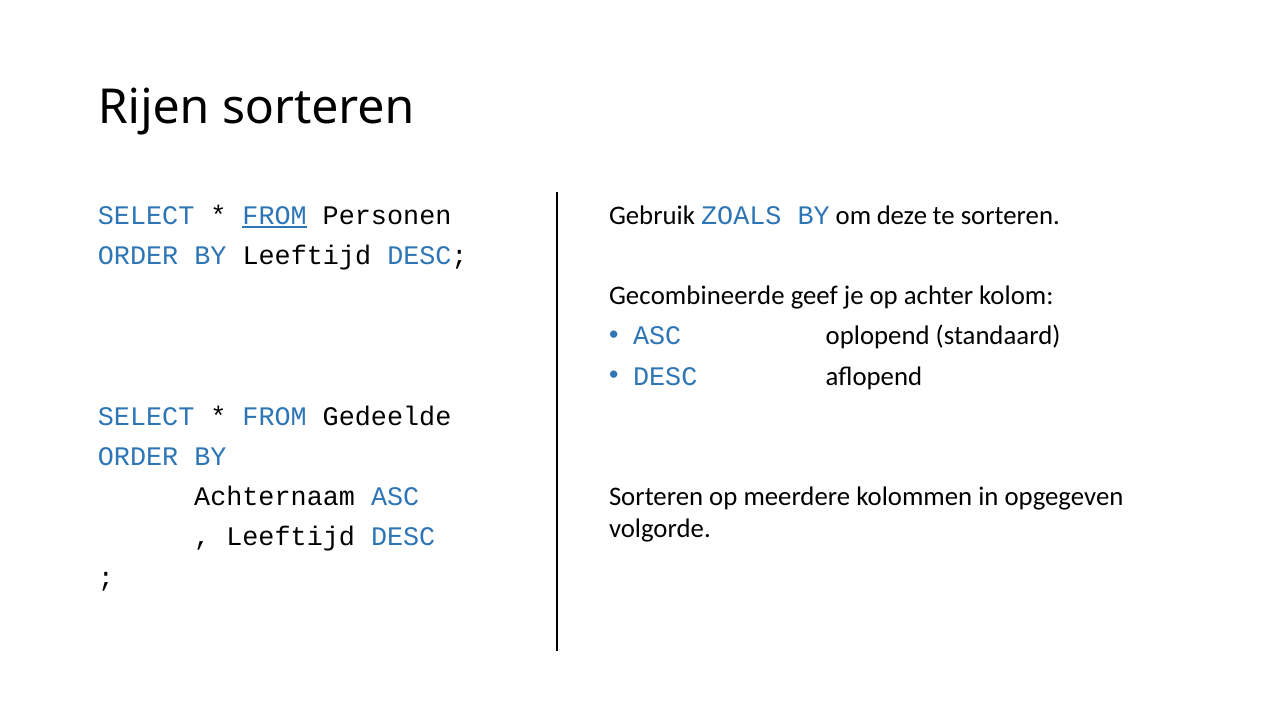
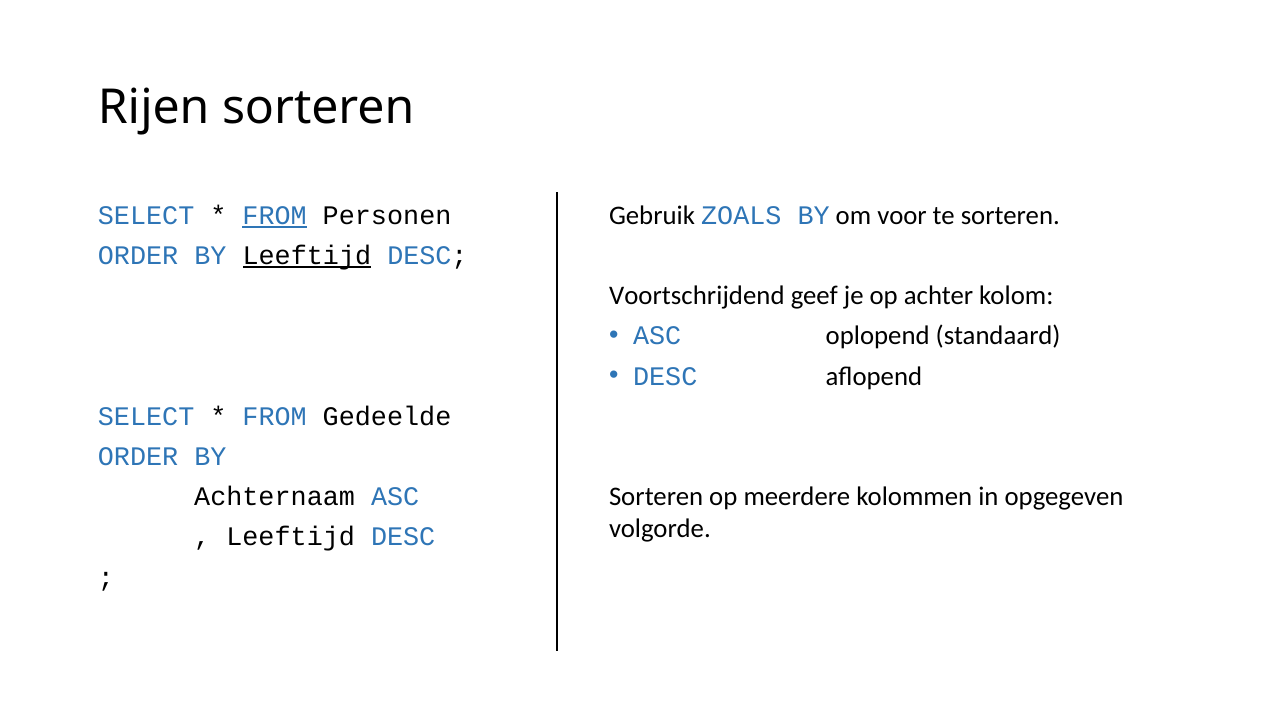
deze: deze -> voor (902, 215)
Leeftijd underline: none -> present (307, 255)
Gecombineerde: Gecombineerde -> Voortschrijdend (697, 295)
